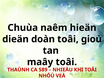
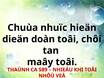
naêm: naêm -> nhuïc (54, 28)
gioù: gioù -> chôi (91, 39)
